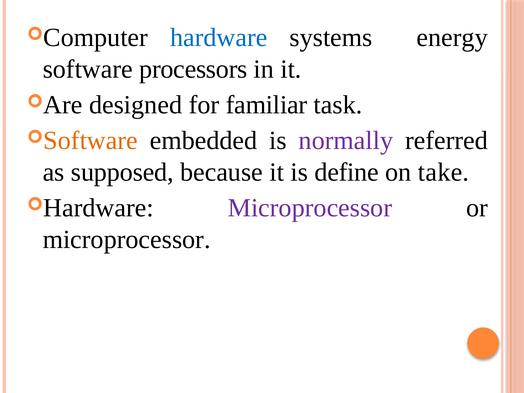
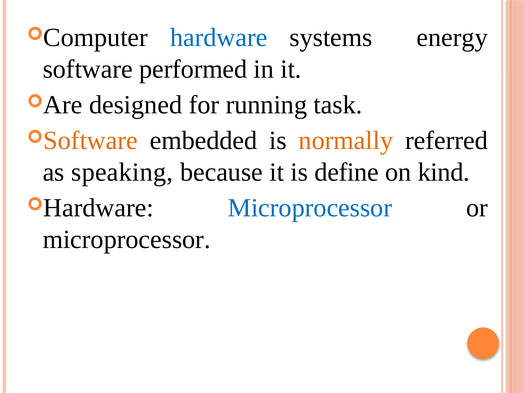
processors: processors -> performed (193, 69)
familiar: familiar -> running (266, 105)
normally colour: purple -> orange (346, 141)
supposed: supposed -> speaking (122, 172)
take: take -> kind (444, 172)
Microprocessor colour: purple -> blue (310, 208)
